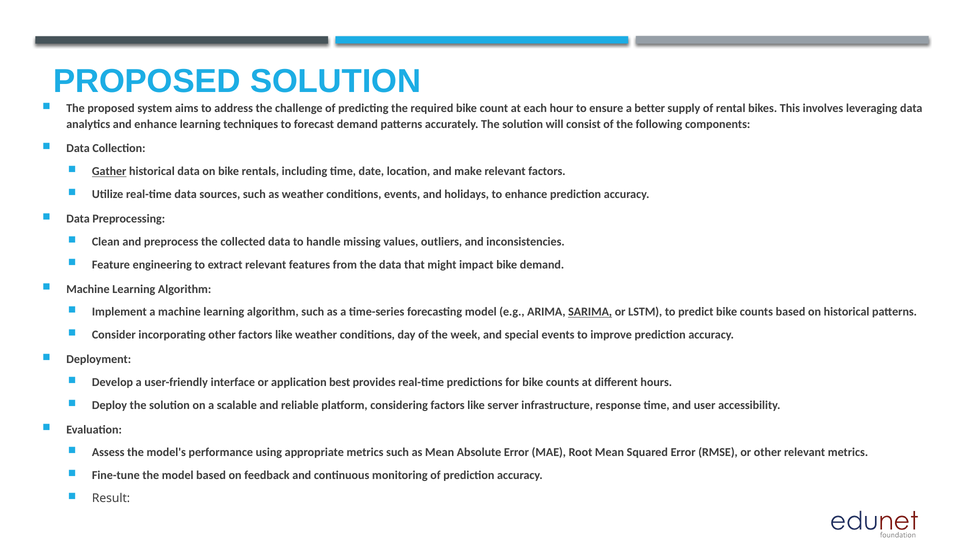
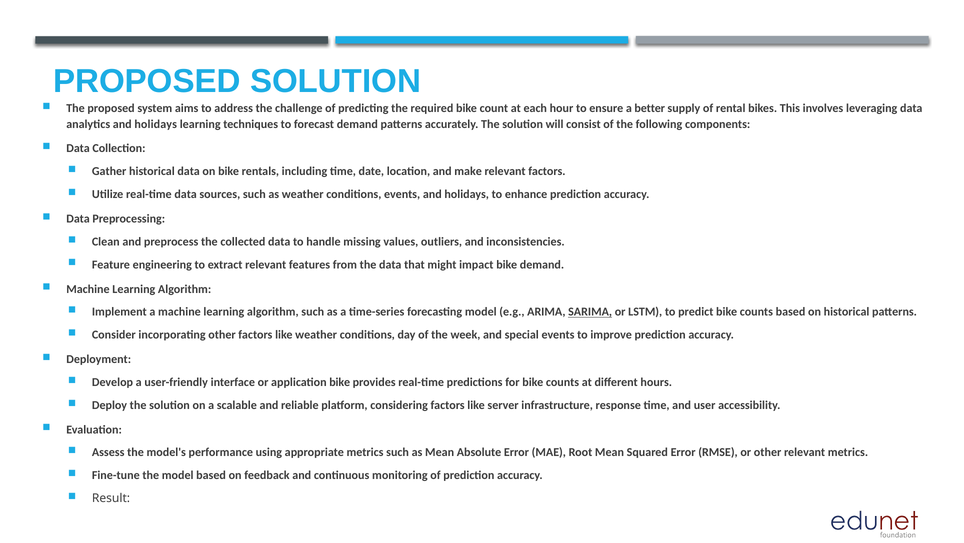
analytics and enhance: enhance -> holidays (156, 124)
Gather underline: present -> none (109, 171)
application best: best -> bike (340, 382)
